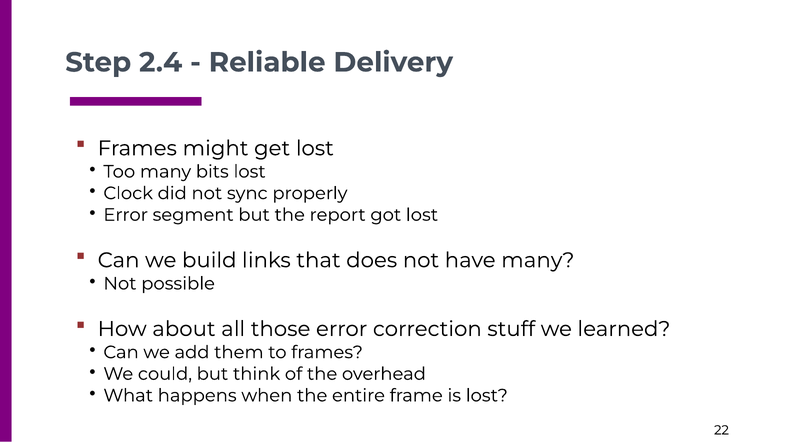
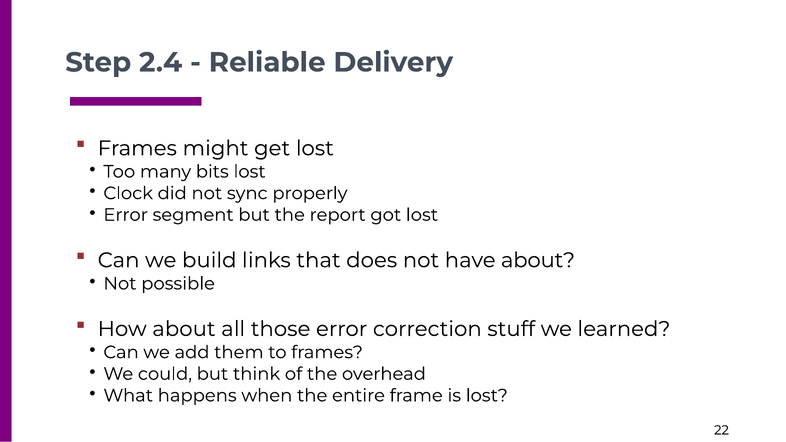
have many: many -> about (538, 260)
